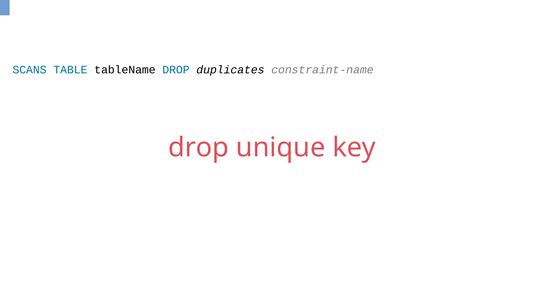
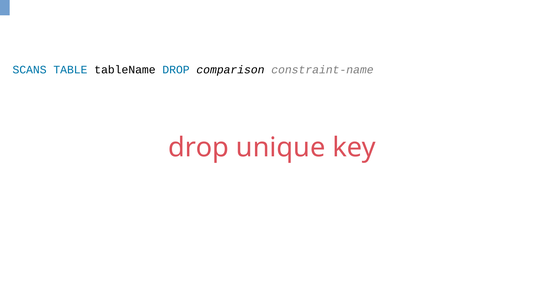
duplicates: duplicates -> comparison (230, 70)
